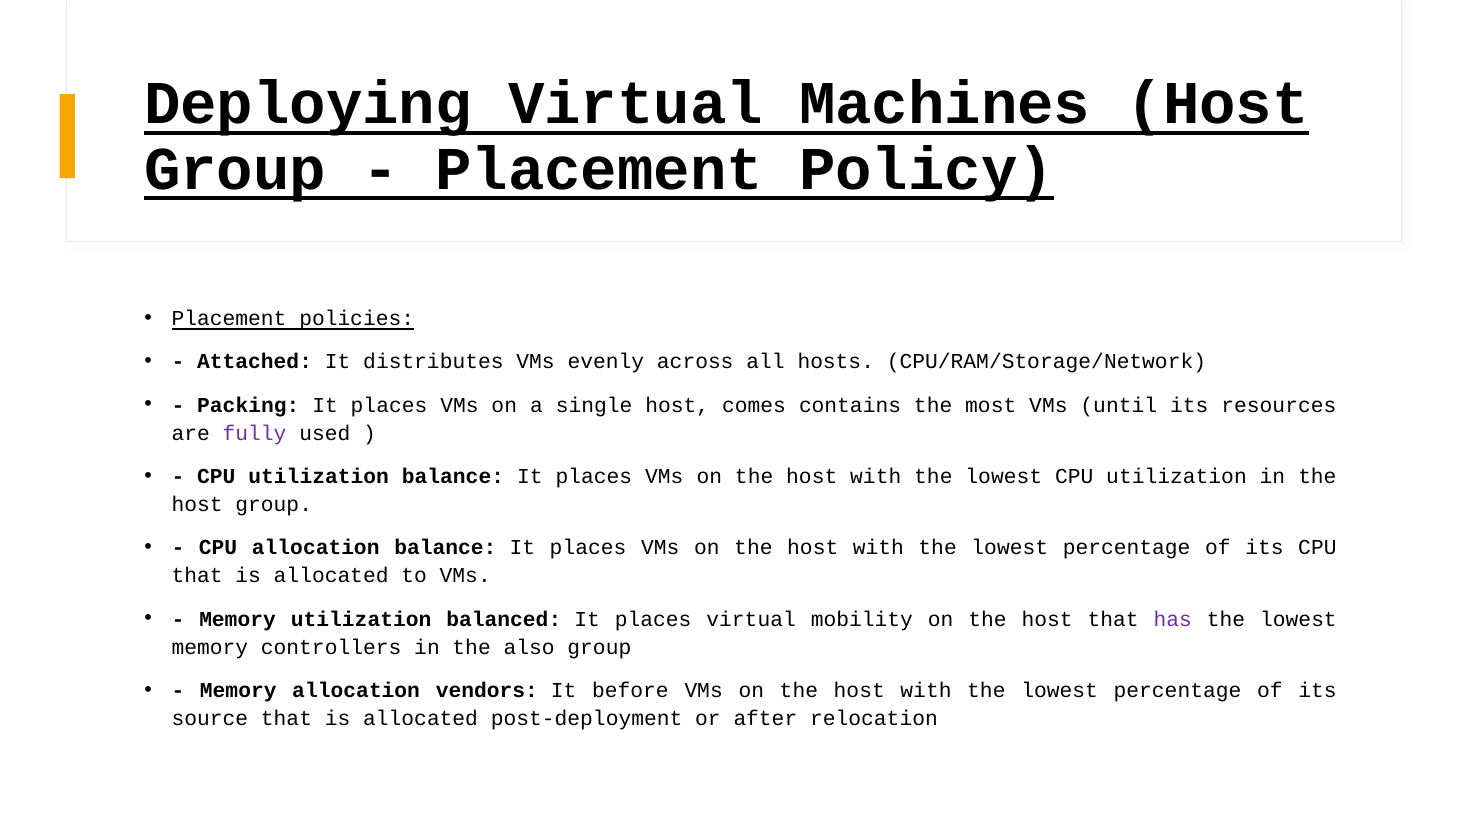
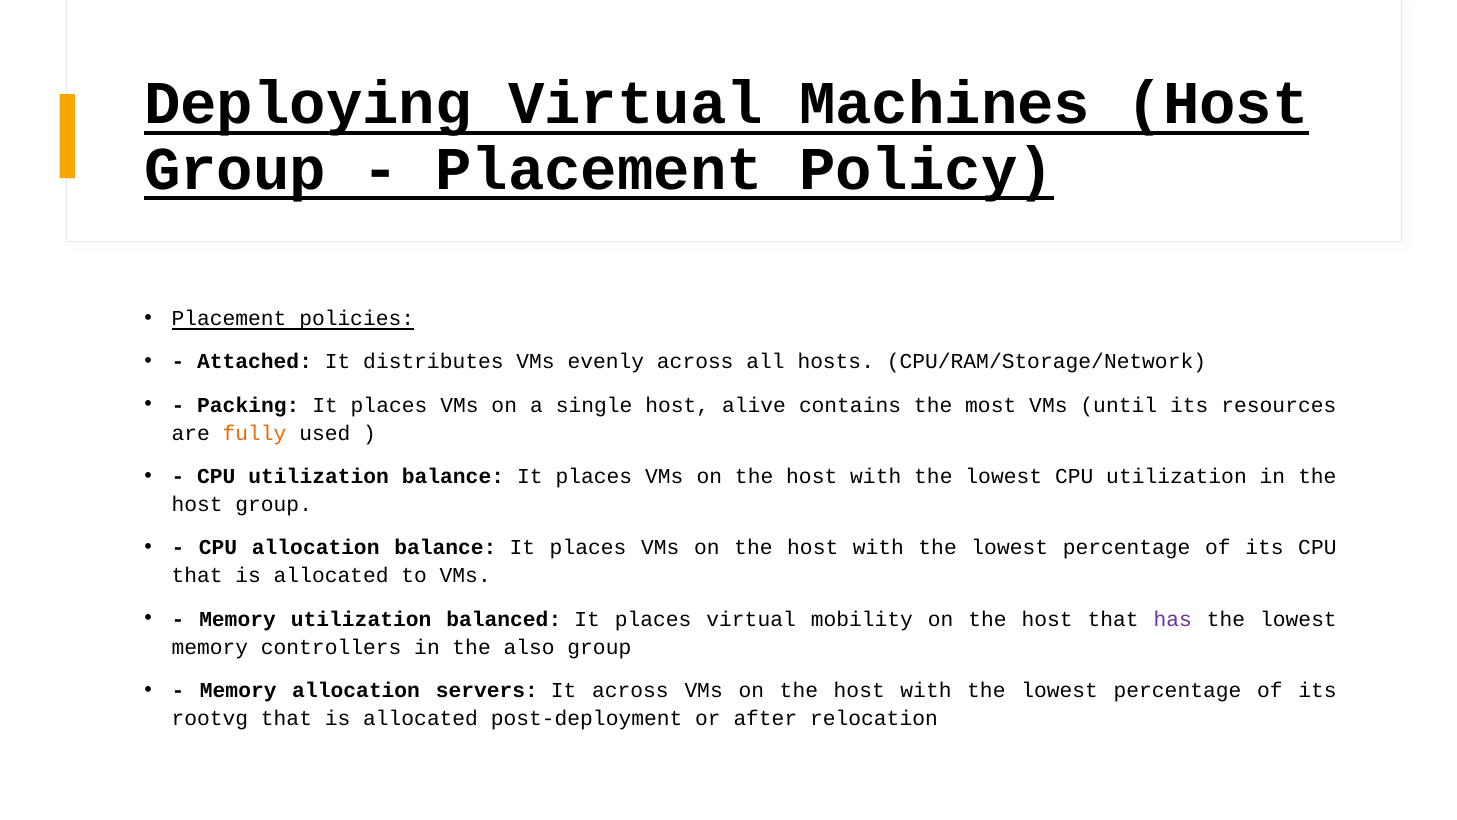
comes: comes -> alive (754, 405)
fully colour: purple -> orange (254, 433)
vendors: vendors -> servers (487, 690)
It before: before -> across (630, 690)
source: source -> rootvg (210, 718)
